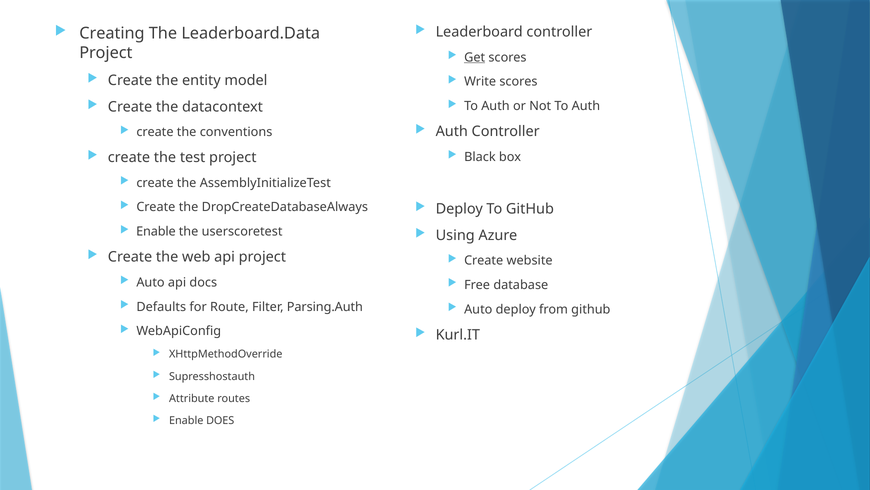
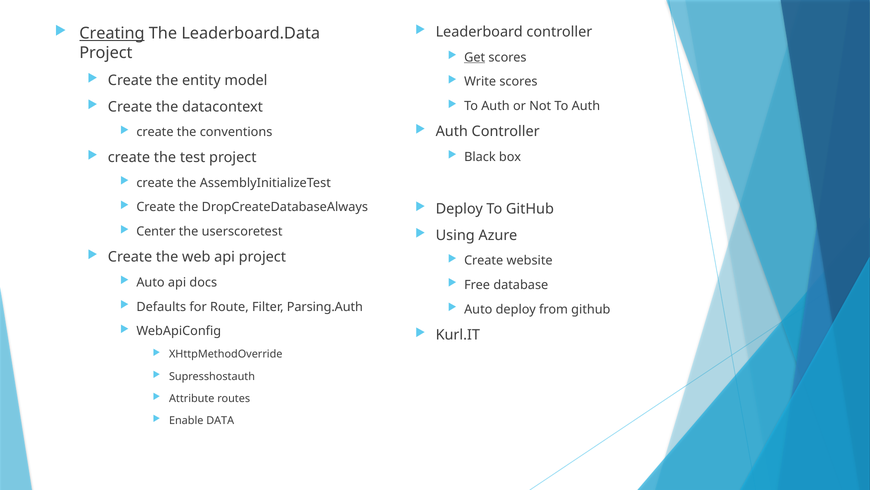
Creating underline: none -> present (112, 33)
Enable: Enable -> Center (156, 231)
DOES: DOES -> DATA (220, 420)
